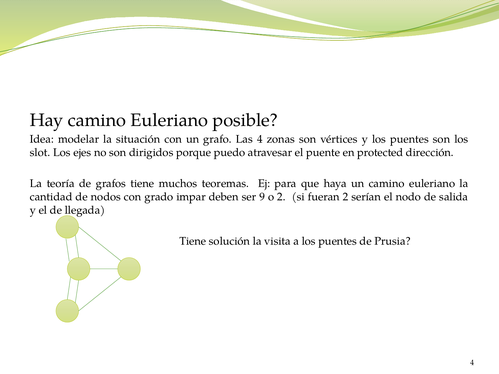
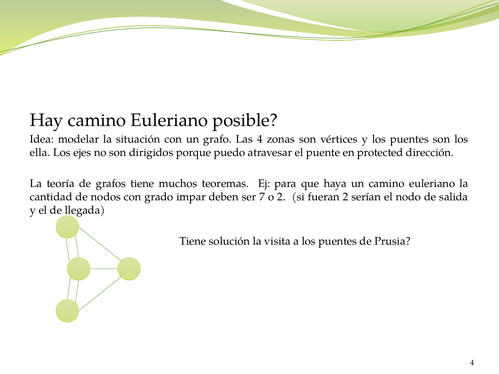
slot: slot -> ella (40, 153)
9: 9 -> 7 (262, 197)
